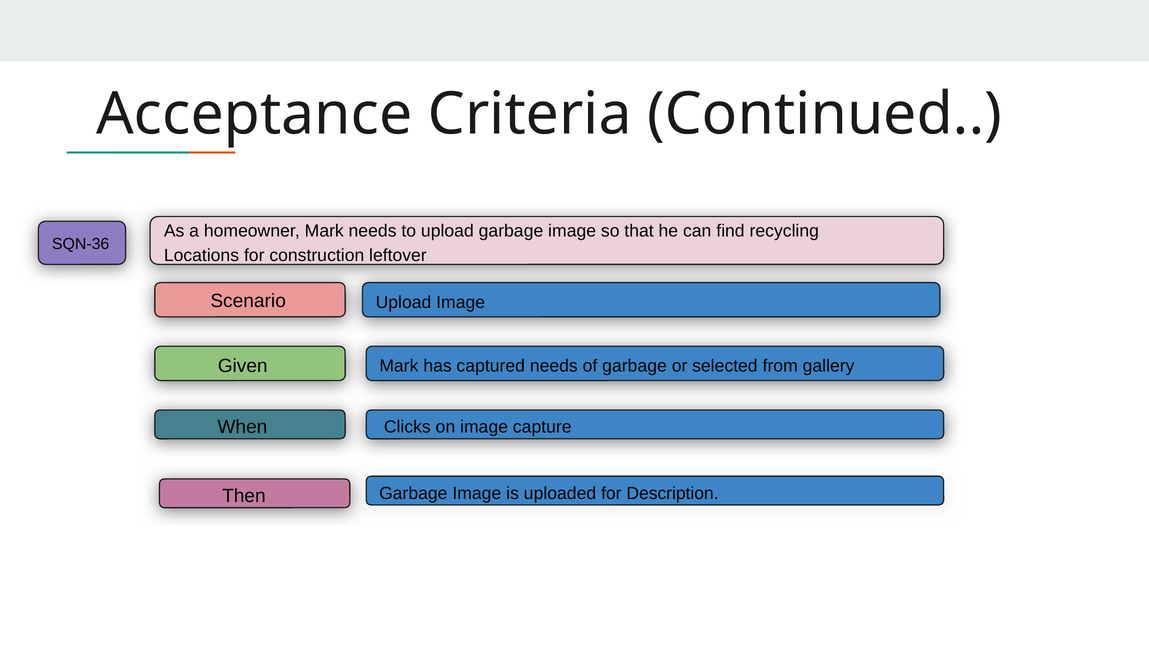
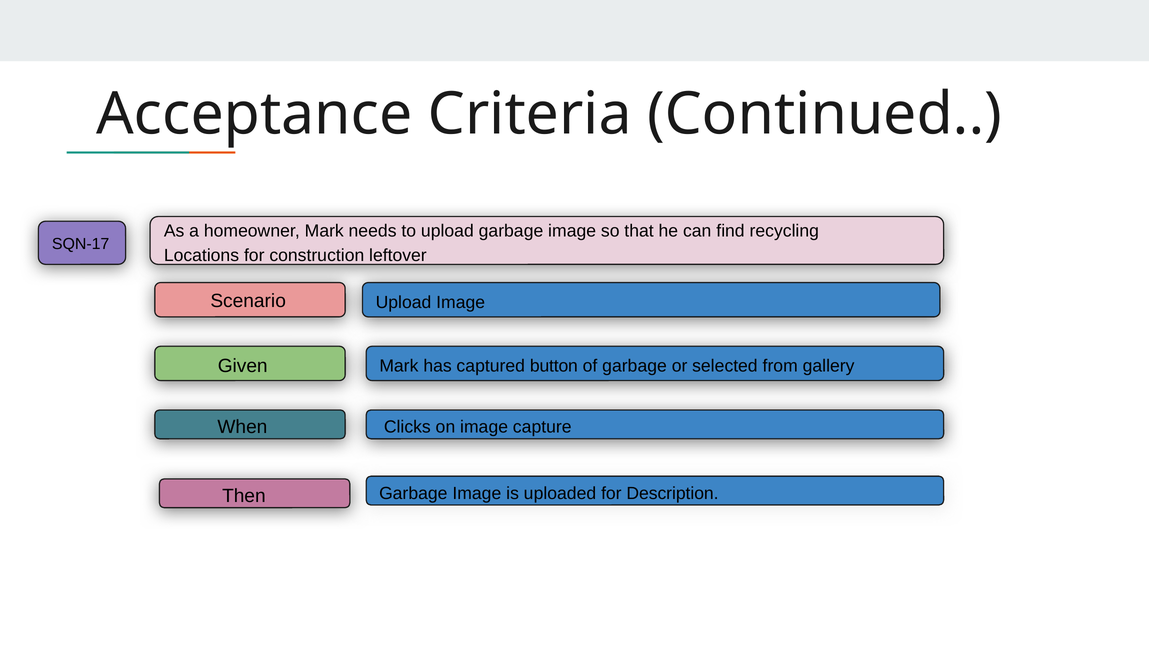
SQN-36: SQN-36 -> SQN-17 (81, 244)
captured needs: needs -> button (554, 366)
